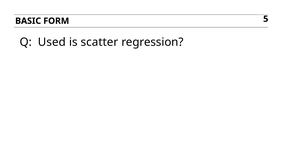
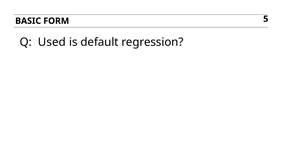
scatter: scatter -> default (100, 42)
